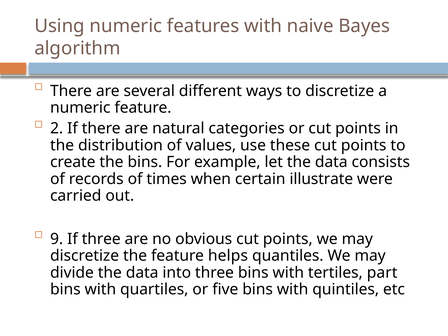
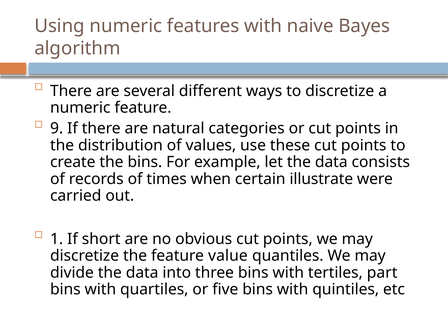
2: 2 -> 9 (57, 129)
9: 9 -> 1 (57, 239)
If three: three -> short (101, 239)
helps: helps -> value (228, 256)
